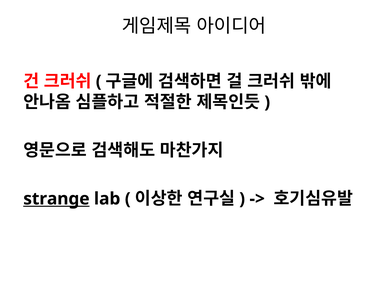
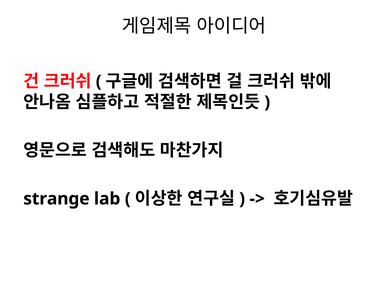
strange underline: present -> none (56, 199)
